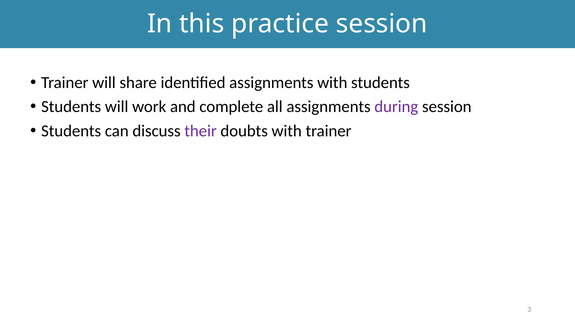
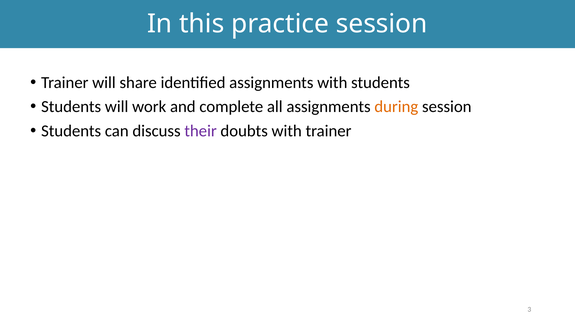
during colour: purple -> orange (396, 107)
